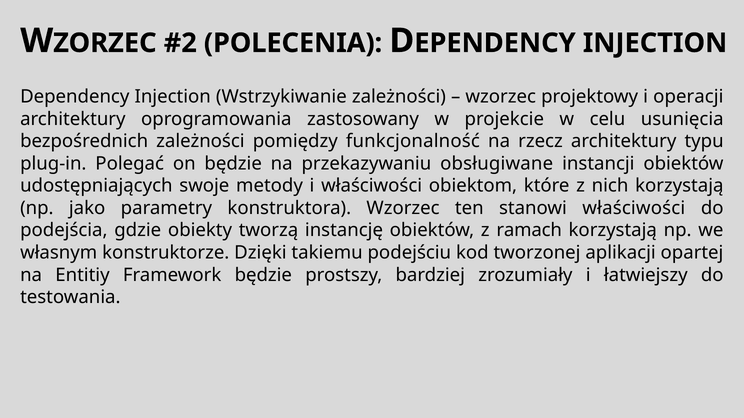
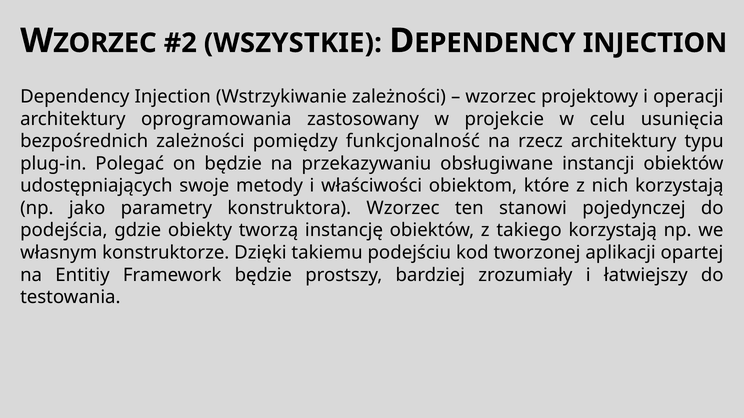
POLECENIA: POLECENIA -> WSZYSTKIE (293, 43)
stanowi właściwości: właściwości -> pojedynczej (634, 208)
ramach: ramach -> takiego (529, 231)
